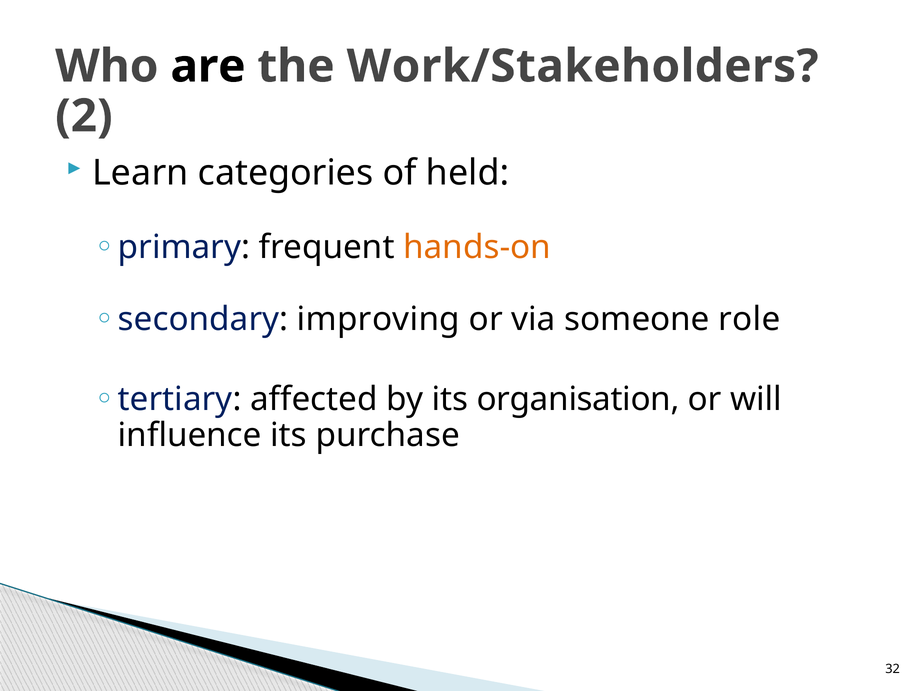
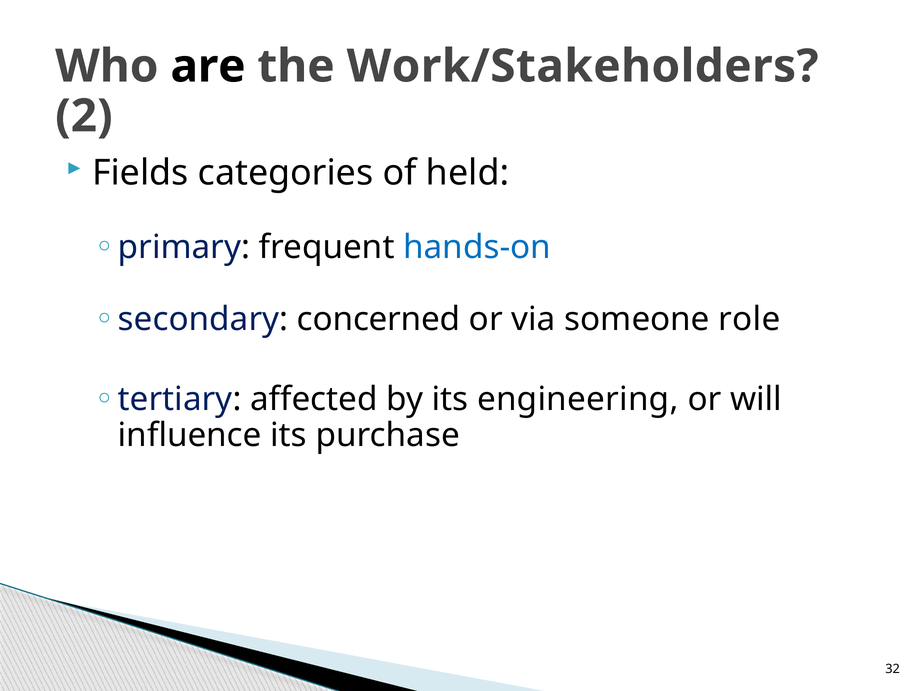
Learn: Learn -> Fields (140, 173)
hands-on colour: orange -> blue (477, 247)
improving: improving -> concerned (379, 319)
organisation: organisation -> engineering (578, 400)
